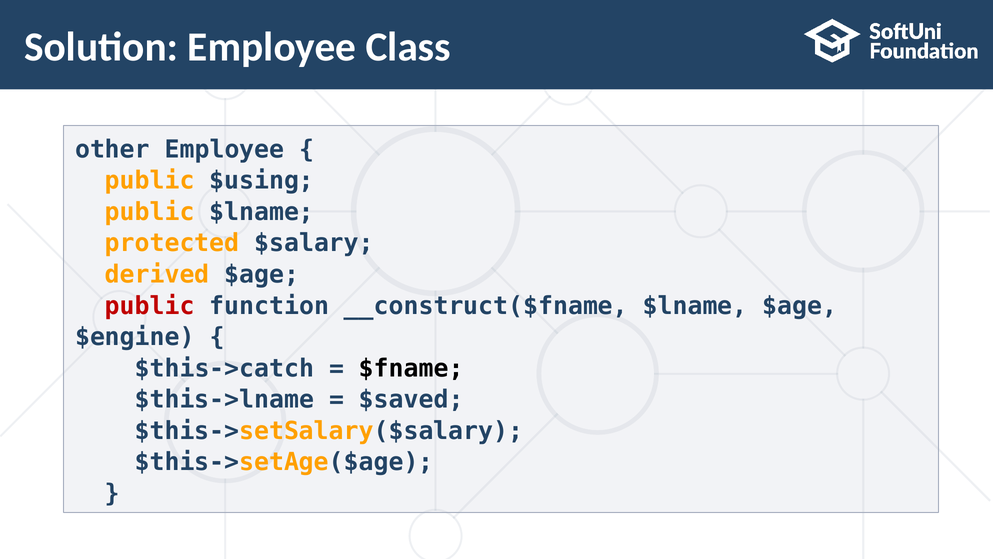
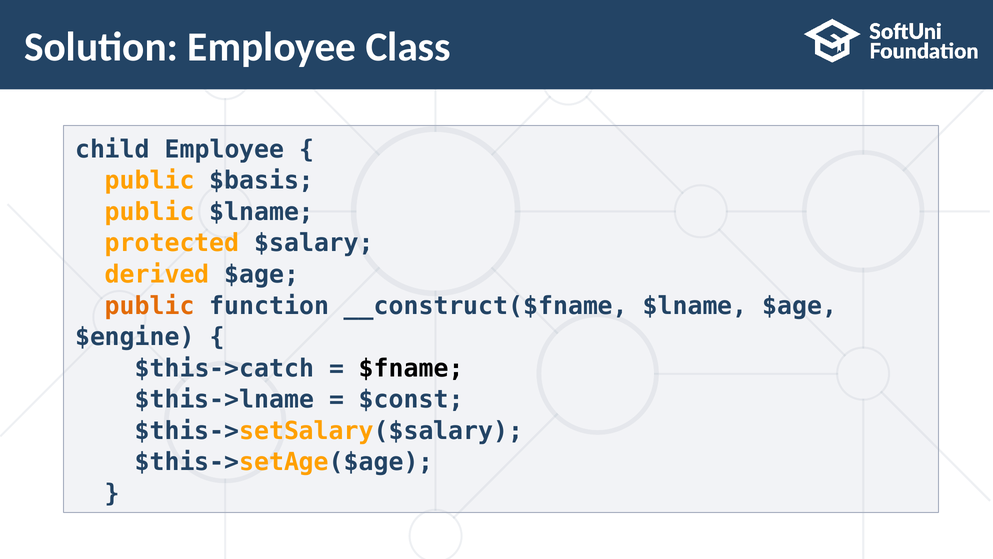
other: other -> child (112, 149)
$using: $using -> $basis (262, 181)
public colour: red -> orange (150, 306)
$saved: $saved -> $const (411, 399)
